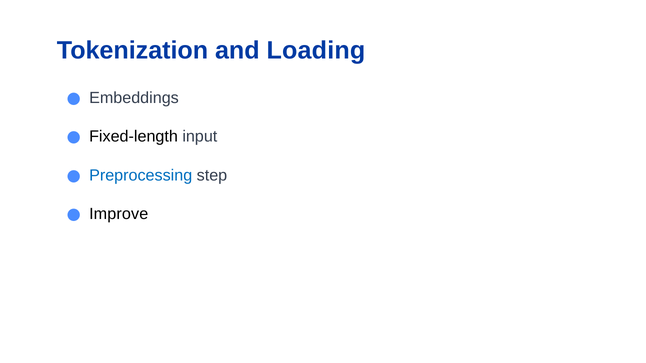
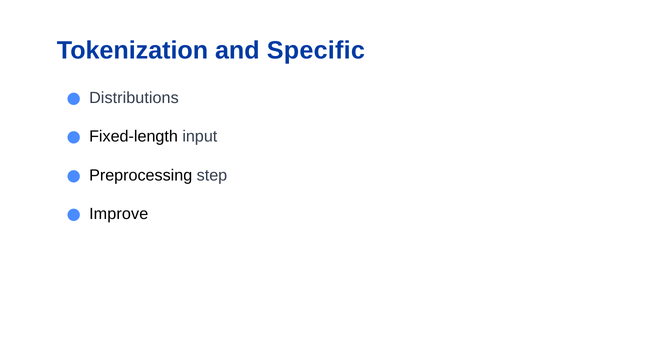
Loading: Loading -> Specific (316, 50)
Embeddings: Embeddings -> Distributions (134, 98)
Preprocessing colour: blue -> black (141, 175)
